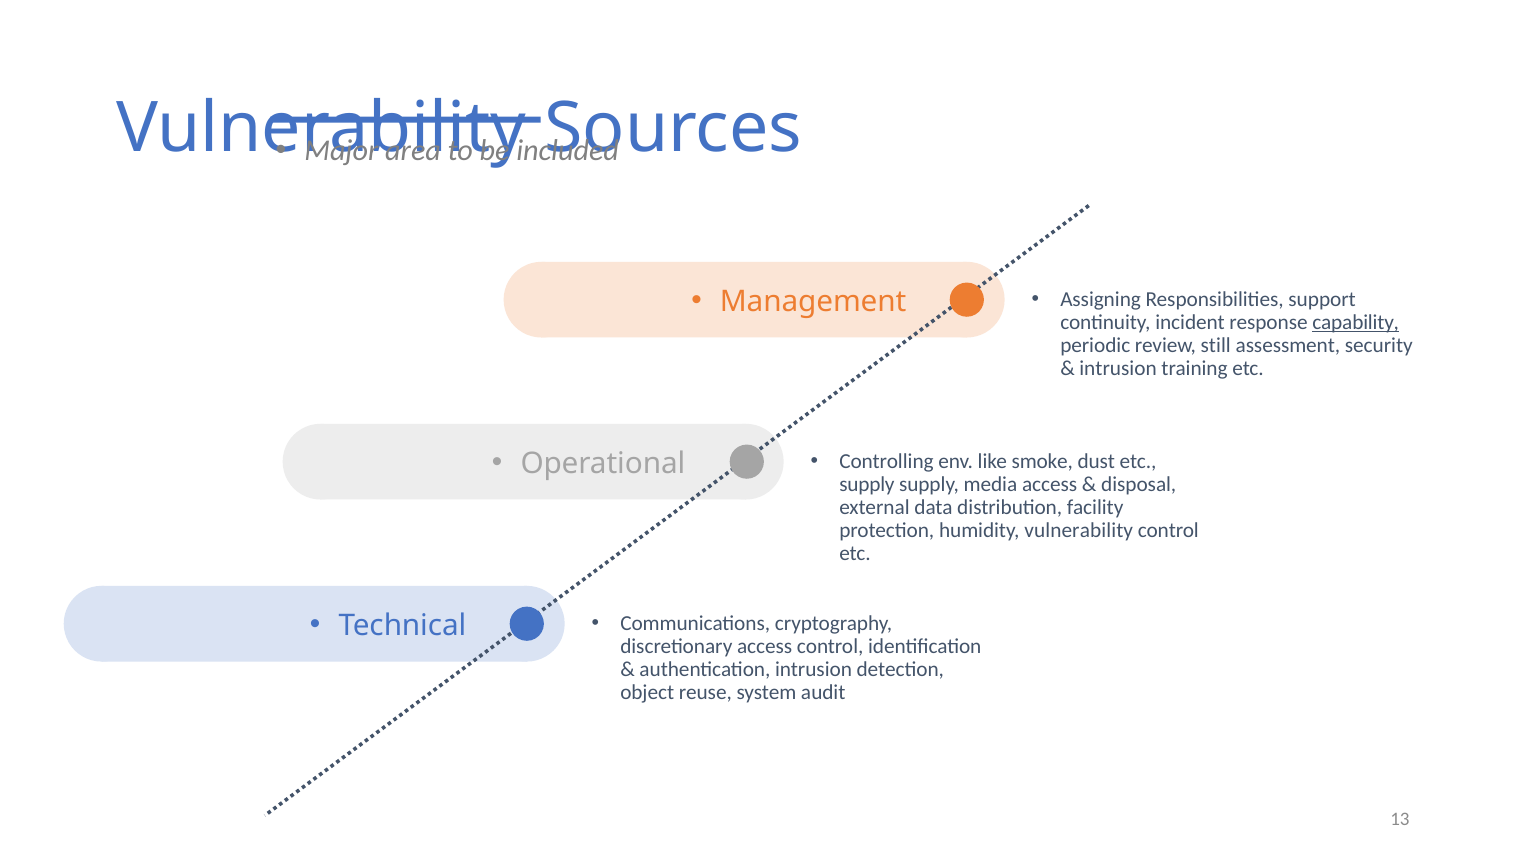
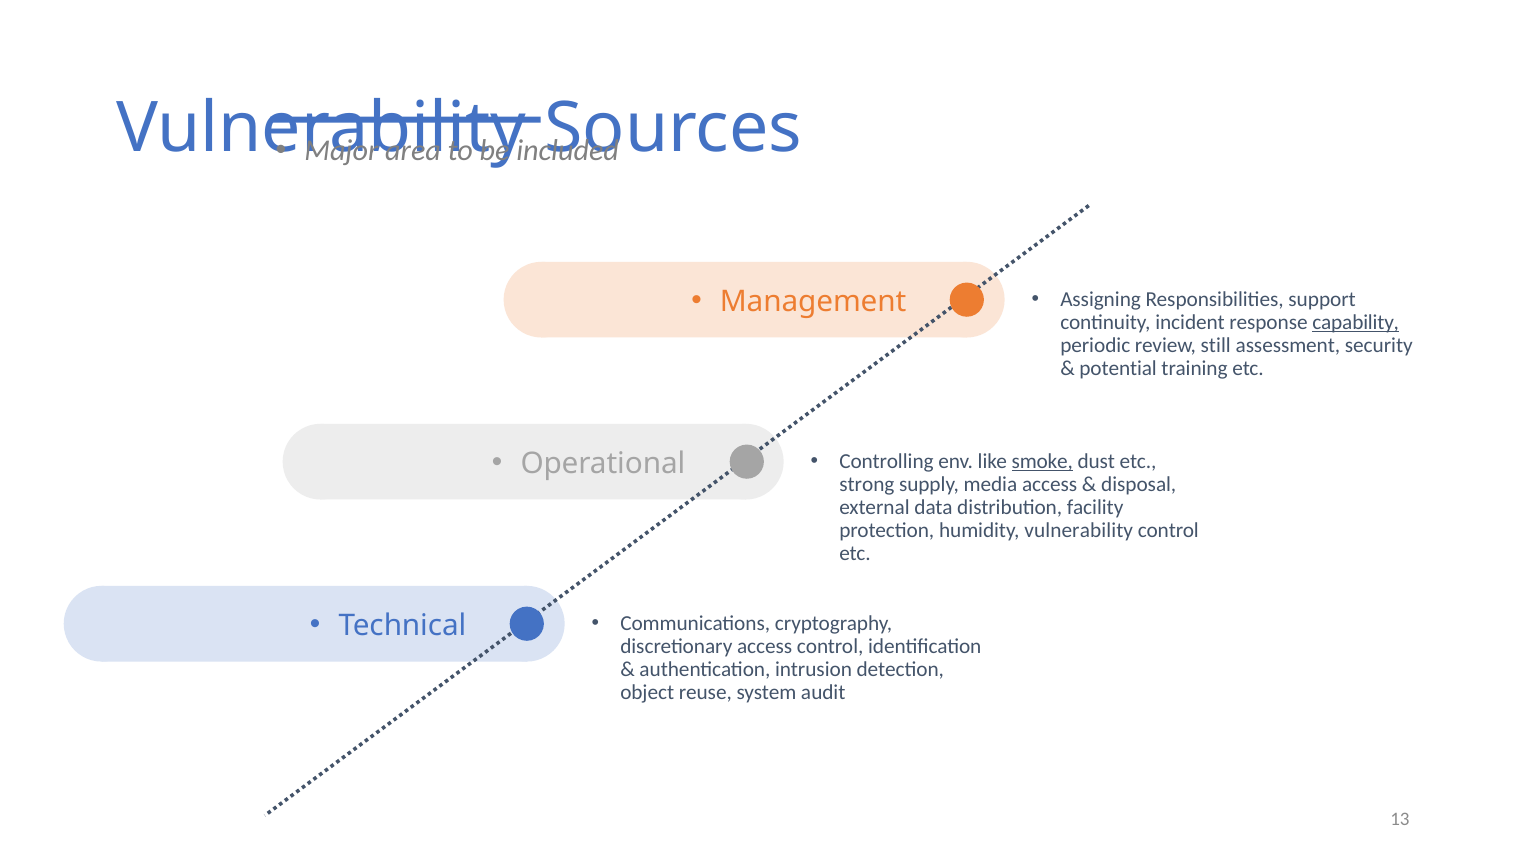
intrusion: intrusion -> potential (1118, 368)
smoke underline: none -> present (1042, 462)
supply: supply -> strong (867, 485)
